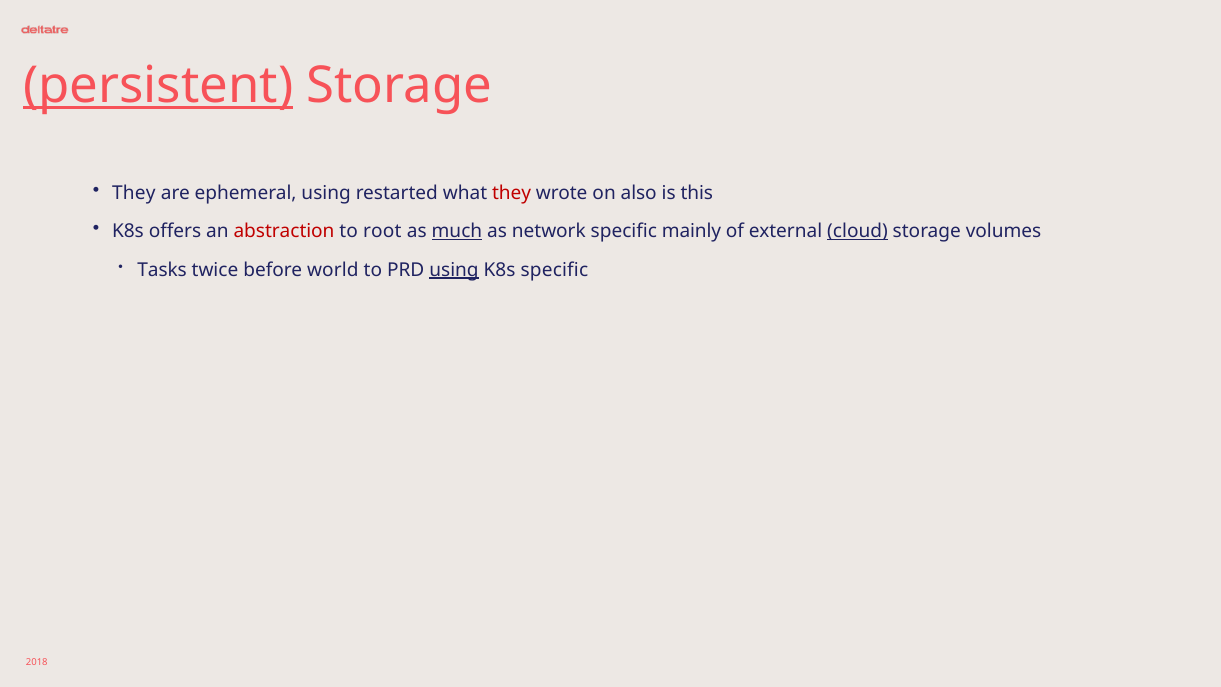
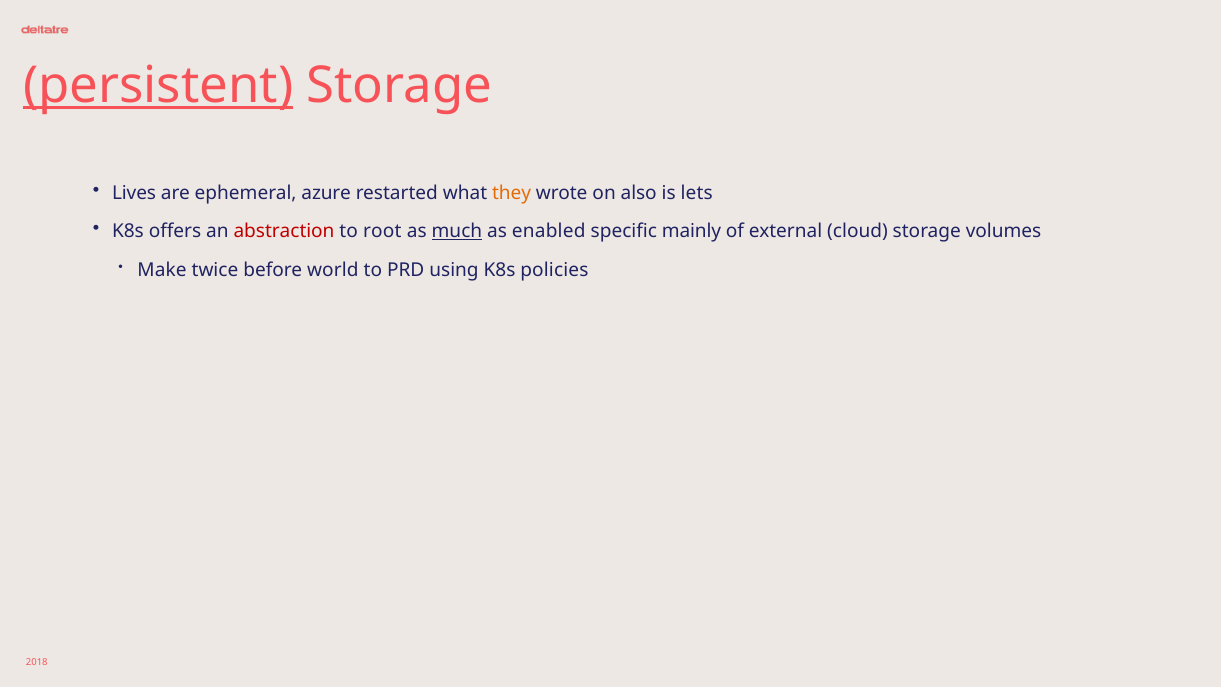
They: They -> Lives (134, 193)
ephemeral using: using -> azure (326, 193)
they colour: red -> orange (512, 193)
this: this -> lets (697, 193)
network: network -> enabled (549, 231)
cloud underline: present -> none (857, 231)
Tasks: Tasks -> Make (162, 270)
using underline: present -> none (454, 270)
K8s specific: specific -> policies (554, 270)
